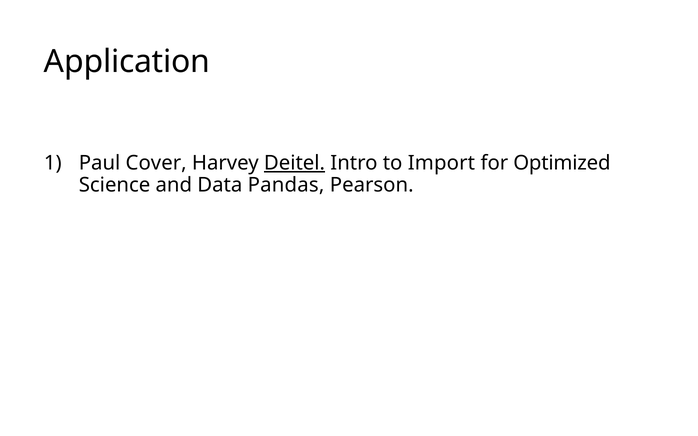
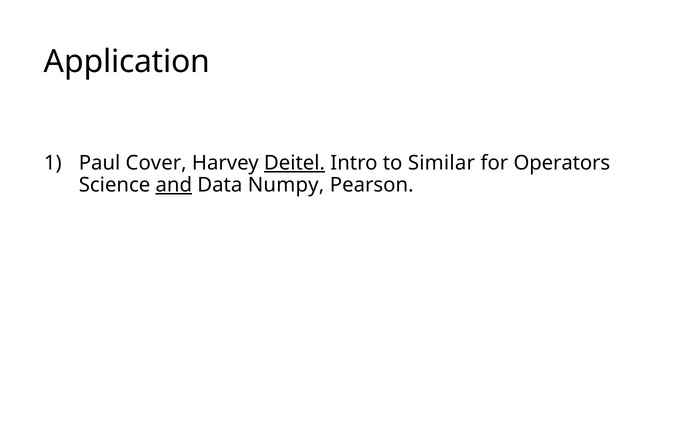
Import: Import -> Similar (441, 163)
Optimized: Optimized -> Operators (562, 163)
and underline: none -> present (174, 185)
Pandas: Pandas -> Numpy (286, 185)
